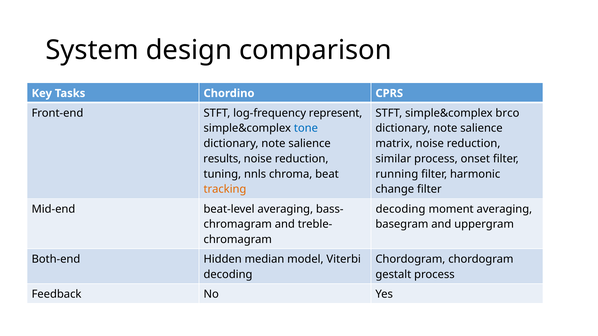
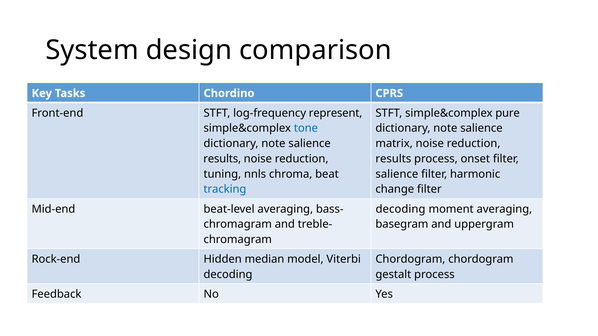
brco: brco -> pure (508, 113)
similar: similar -> results (393, 159)
running: running -> salience (397, 174)
tracking colour: orange -> blue (225, 189)
Both-end: Both-end -> Rock-end (56, 259)
